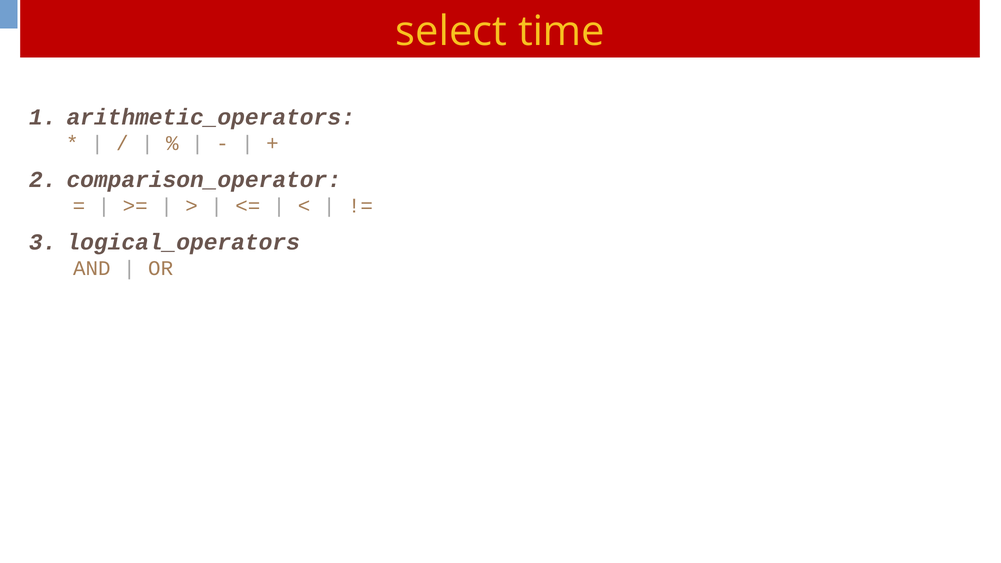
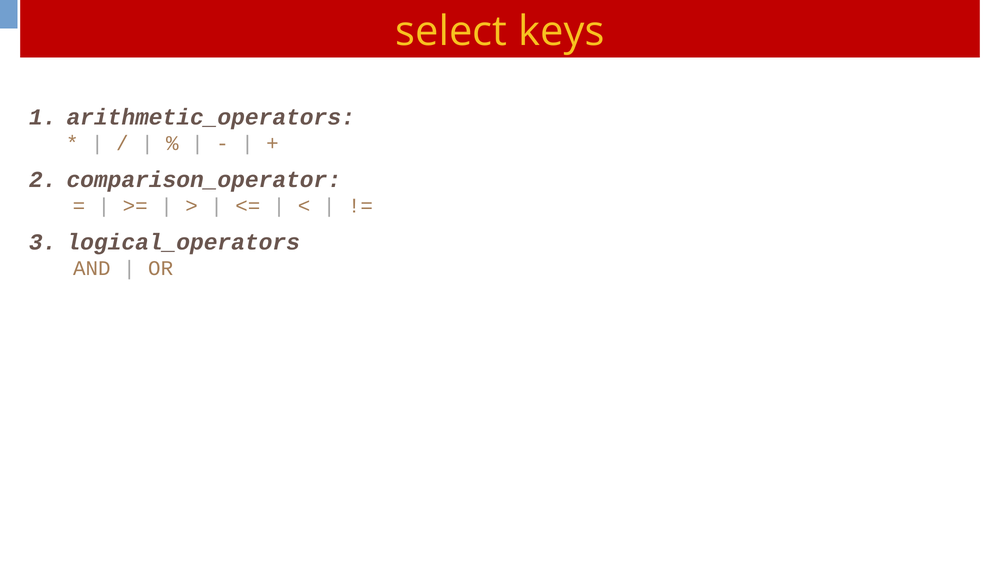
time: time -> keys (561, 32)
